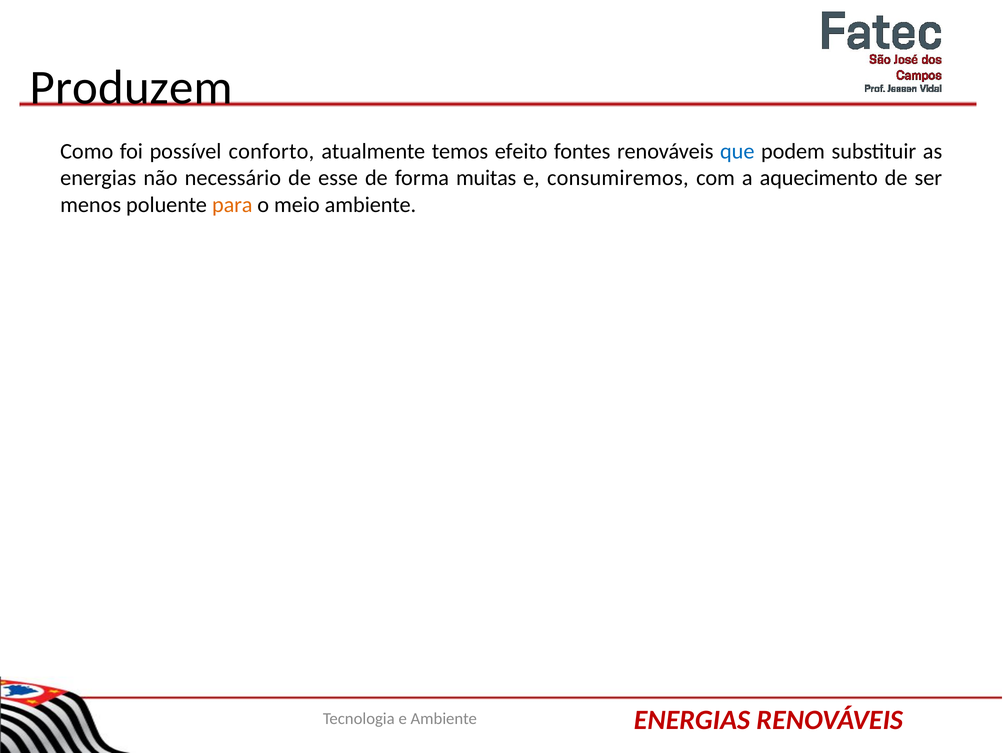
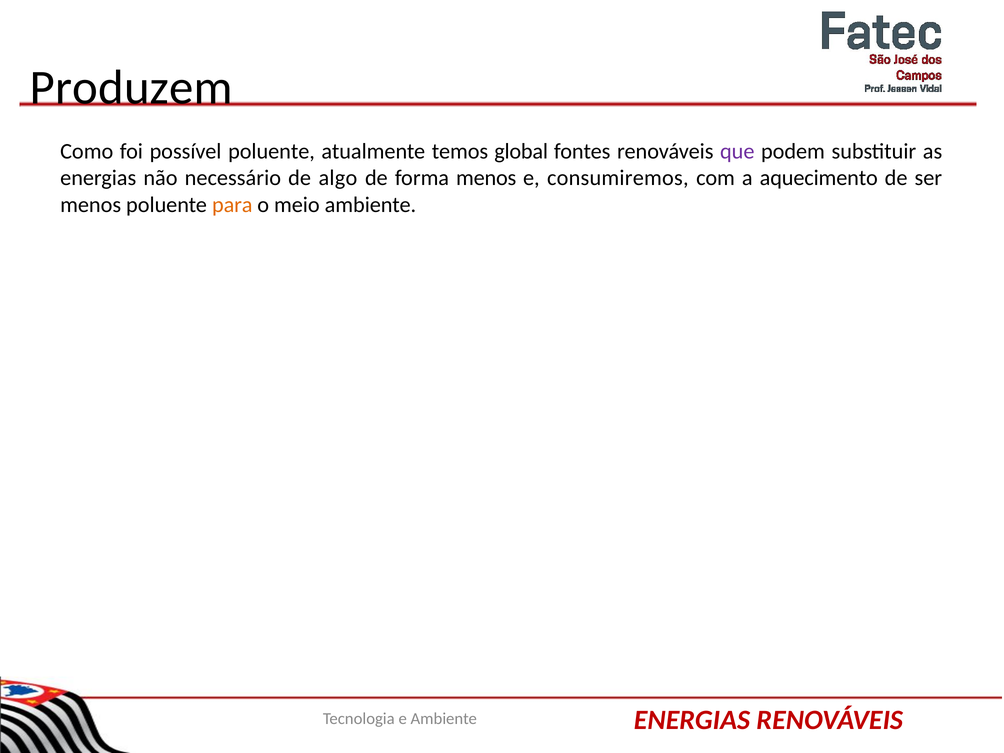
possível conforto: conforto -> poluente (272, 151)
efeito: efeito -> global (521, 151)
que colour: blue -> purple (737, 151)
esse: esse -> algo (338, 178)
forma muitas: muitas -> menos (486, 178)
